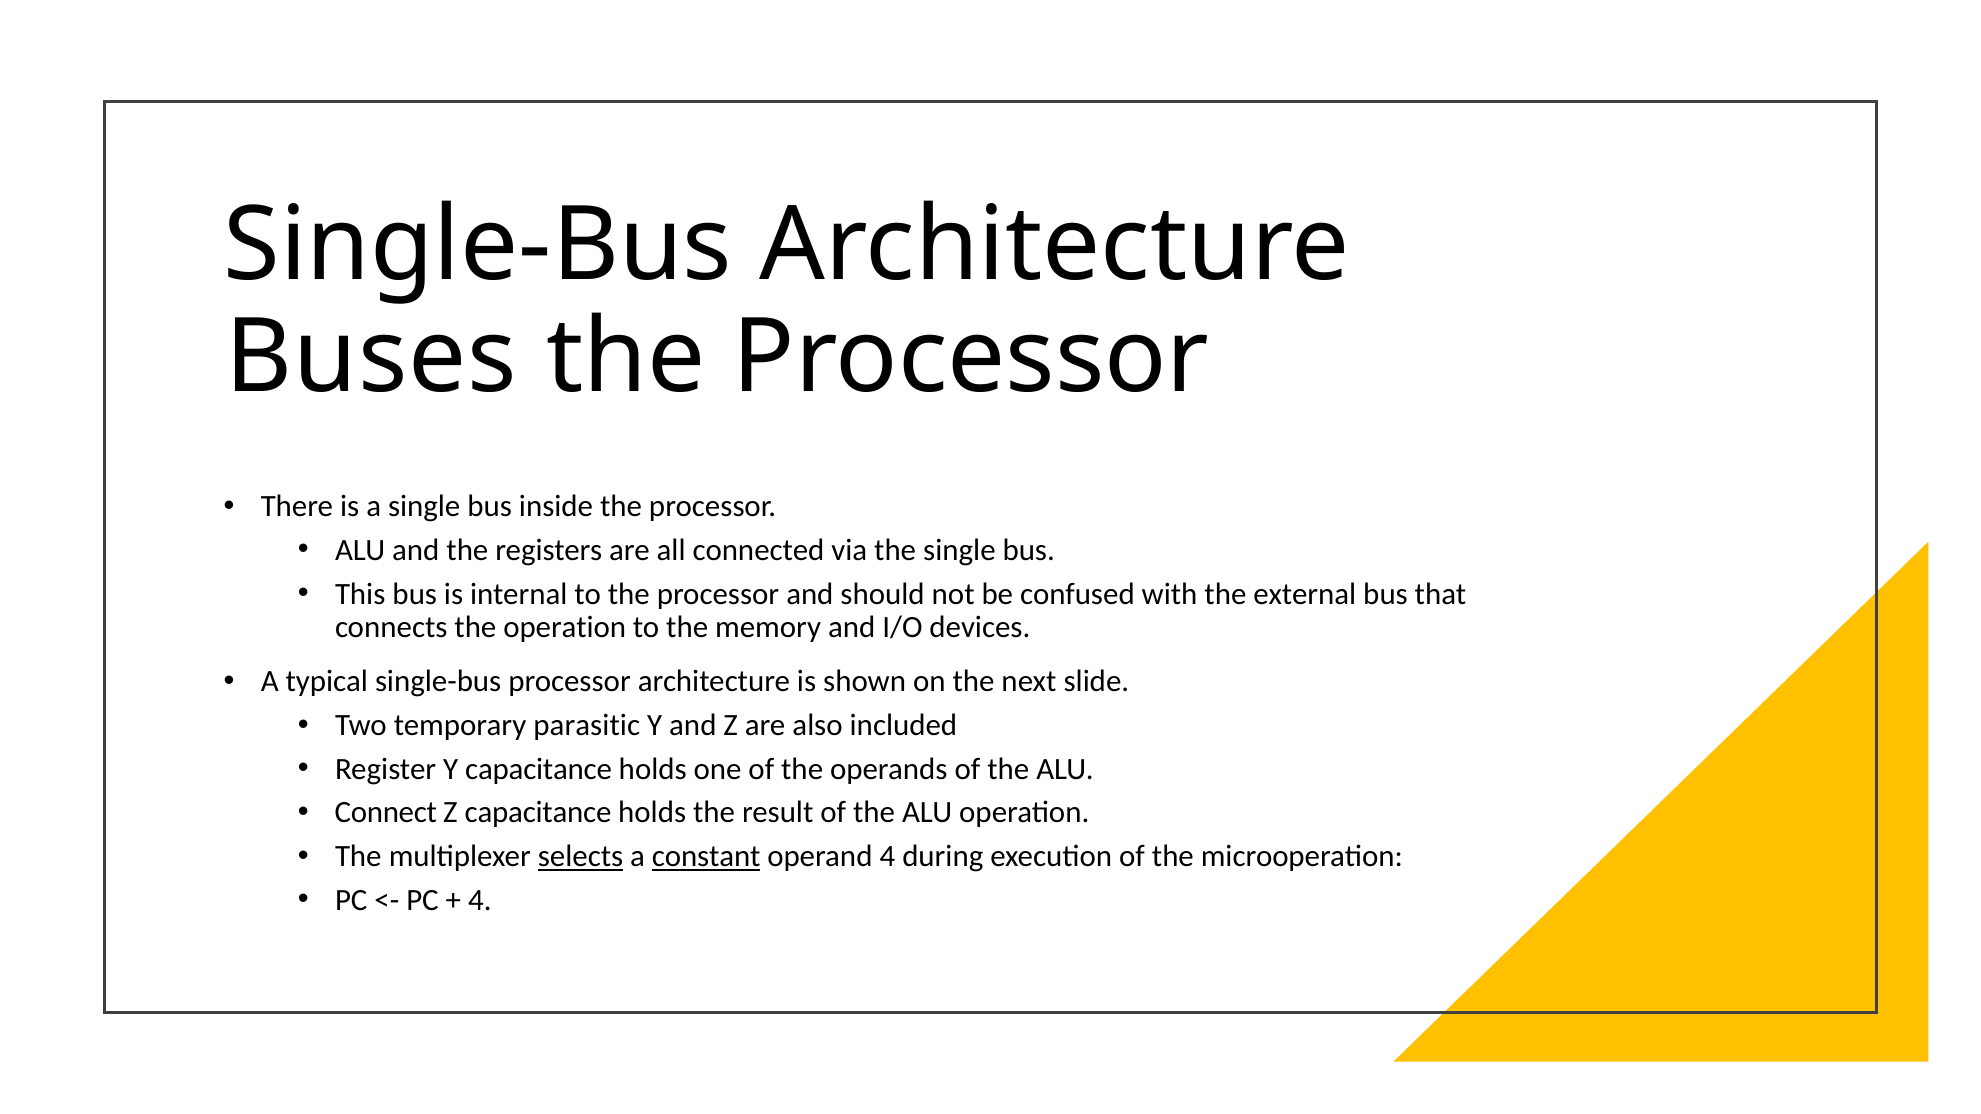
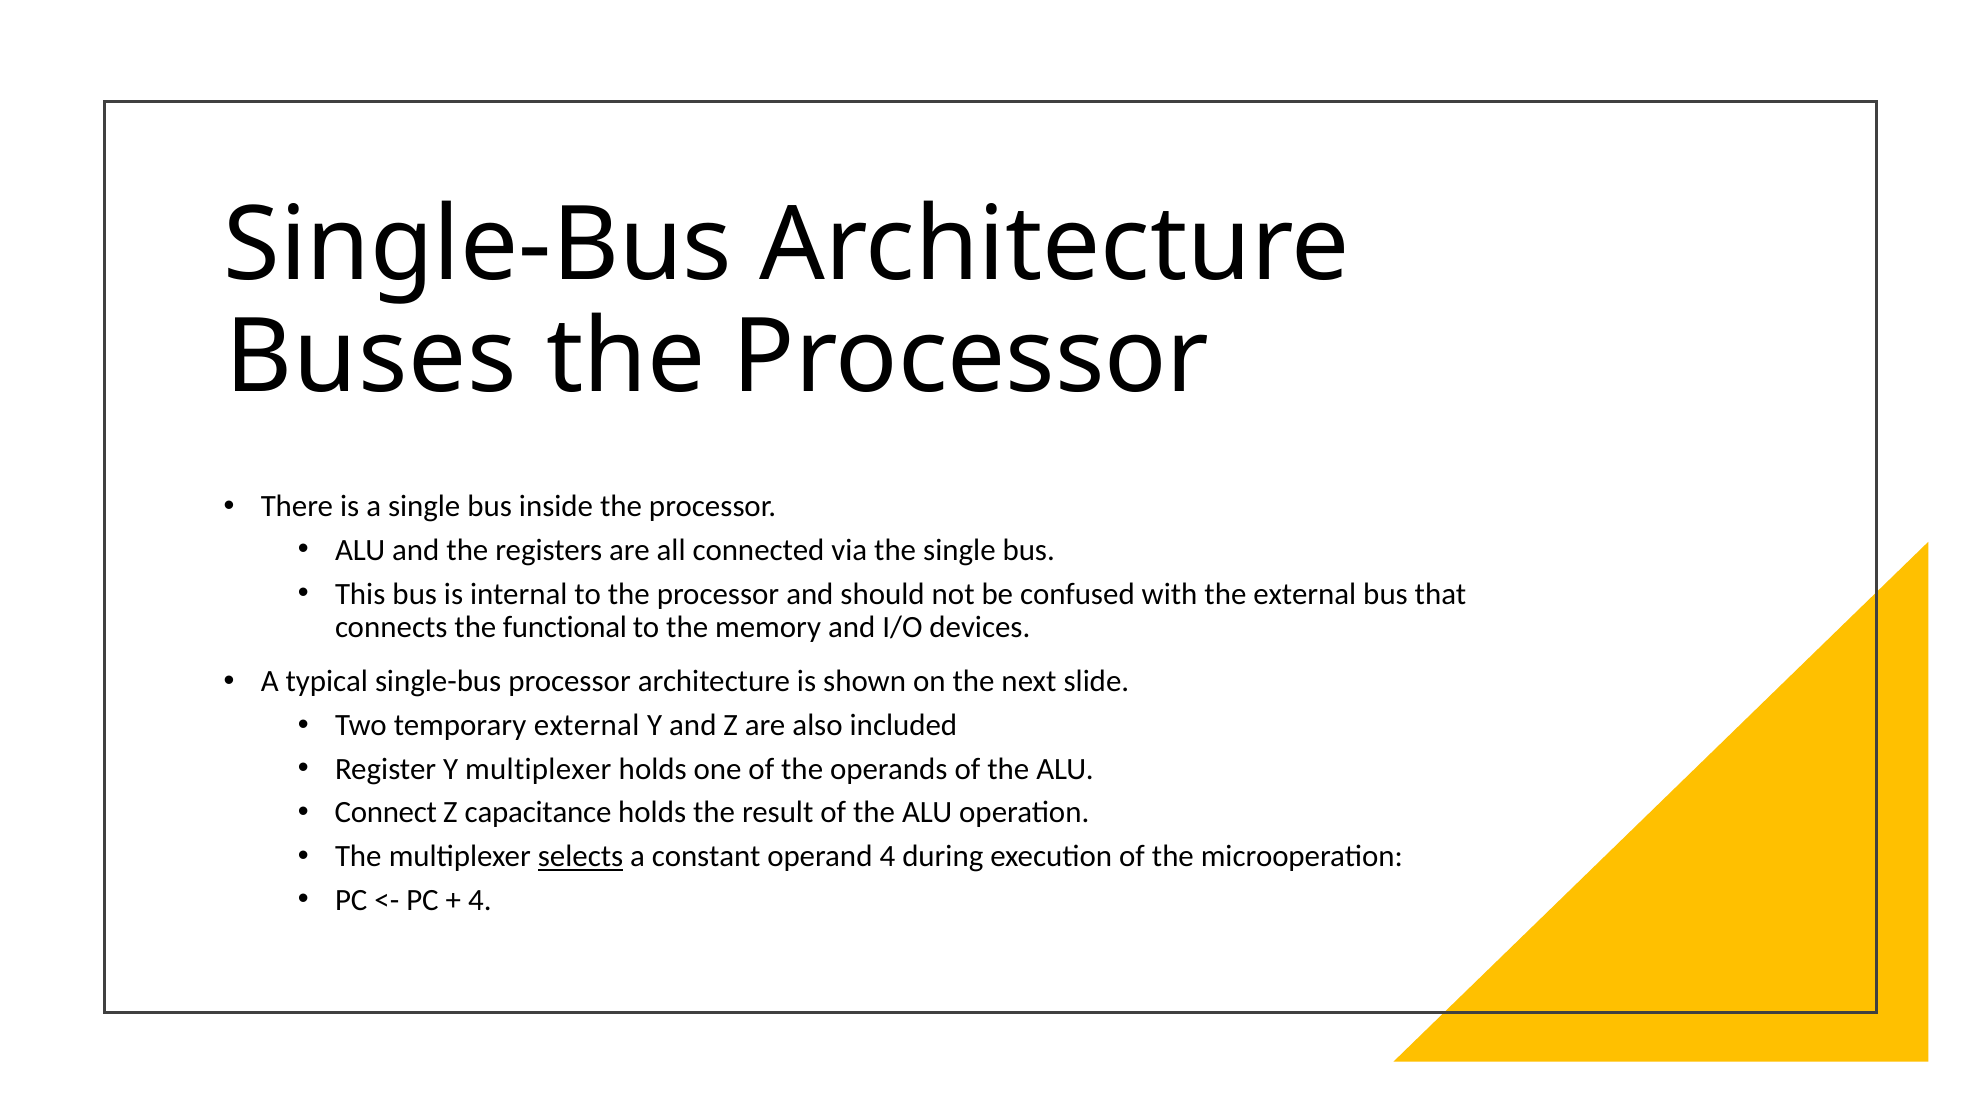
the operation: operation -> functional (565, 627)
temporary parasitic: parasitic -> external (587, 725)
Y capacitance: capacitance -> multiplexer (538, 769)
constant underline: present -> none (706, 857)
